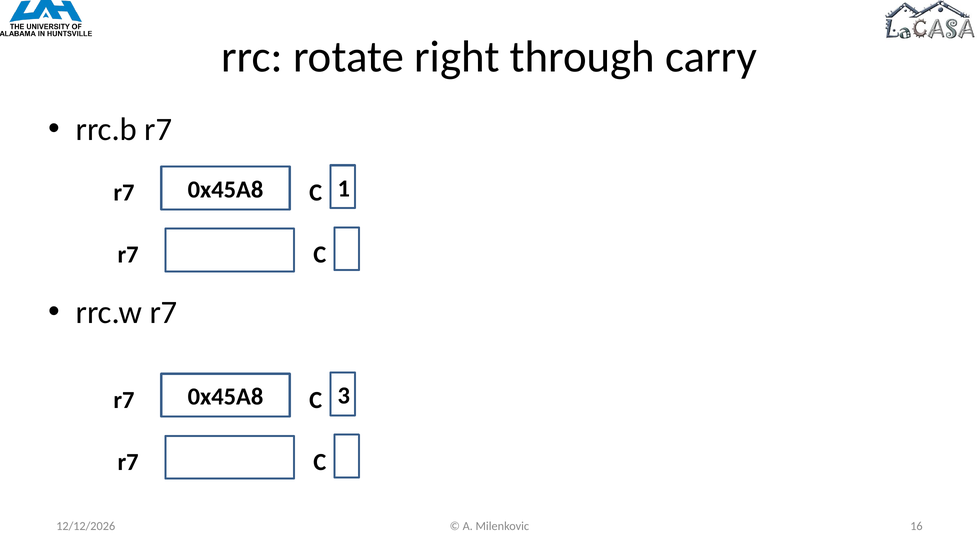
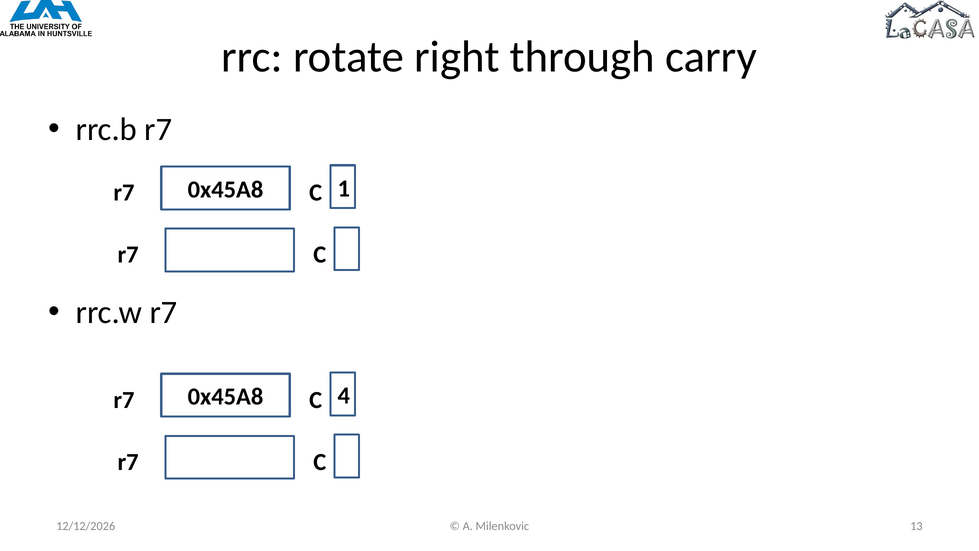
3: 3 -> 4 (344, 395)
16: 16 -> 13 (916, 526)
